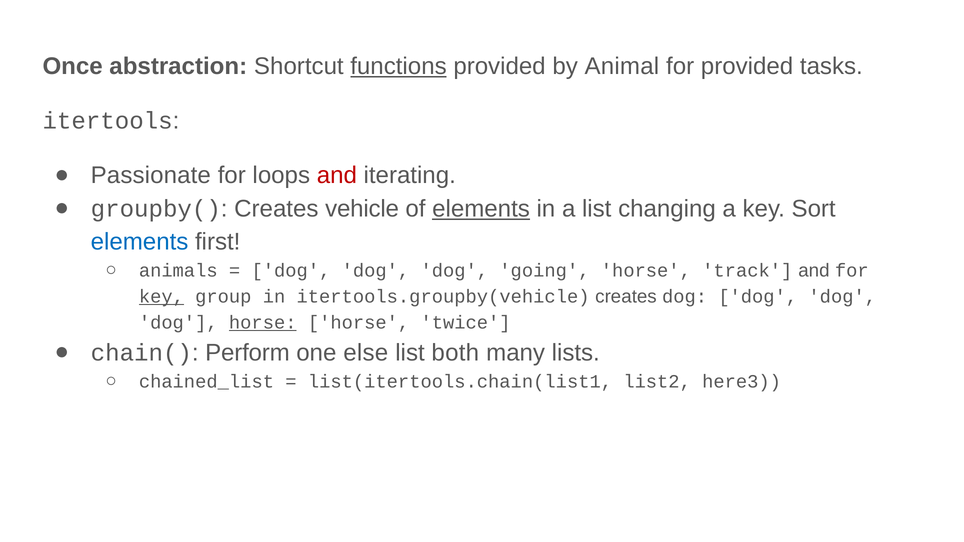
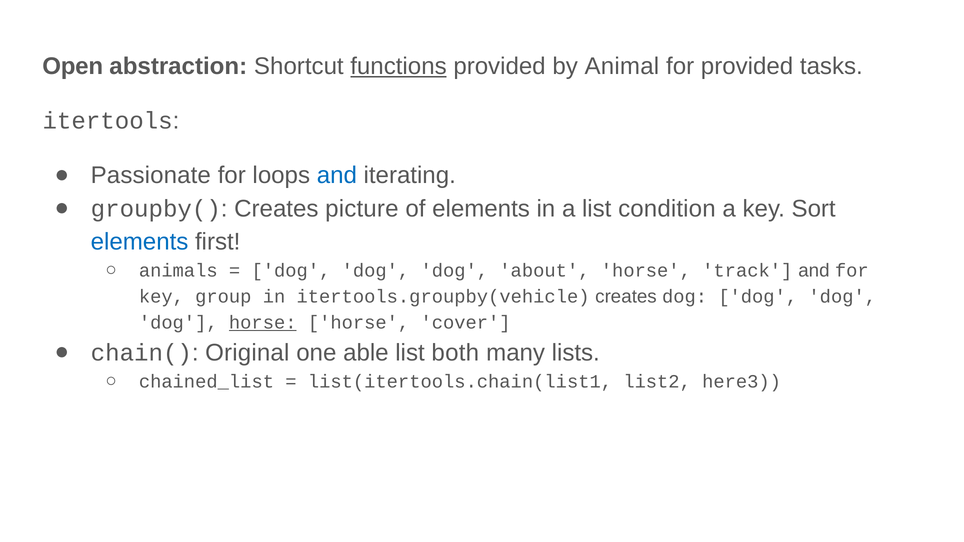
Once: Once -> Open (73, 66)
and colour: red -> blue (337, 176)
vehicle: vehicle -> picture (362, 209)
elements underline: present -> none (481, 209)
changing: changing -> condition (667, 209)
going: going -> about (544, 271)
key underline: present -> none (161, 297)
twice: twice -> cover (466, 322)
Perform: Perform -> Original (247, 353)
else: else -> able (366, 353)
